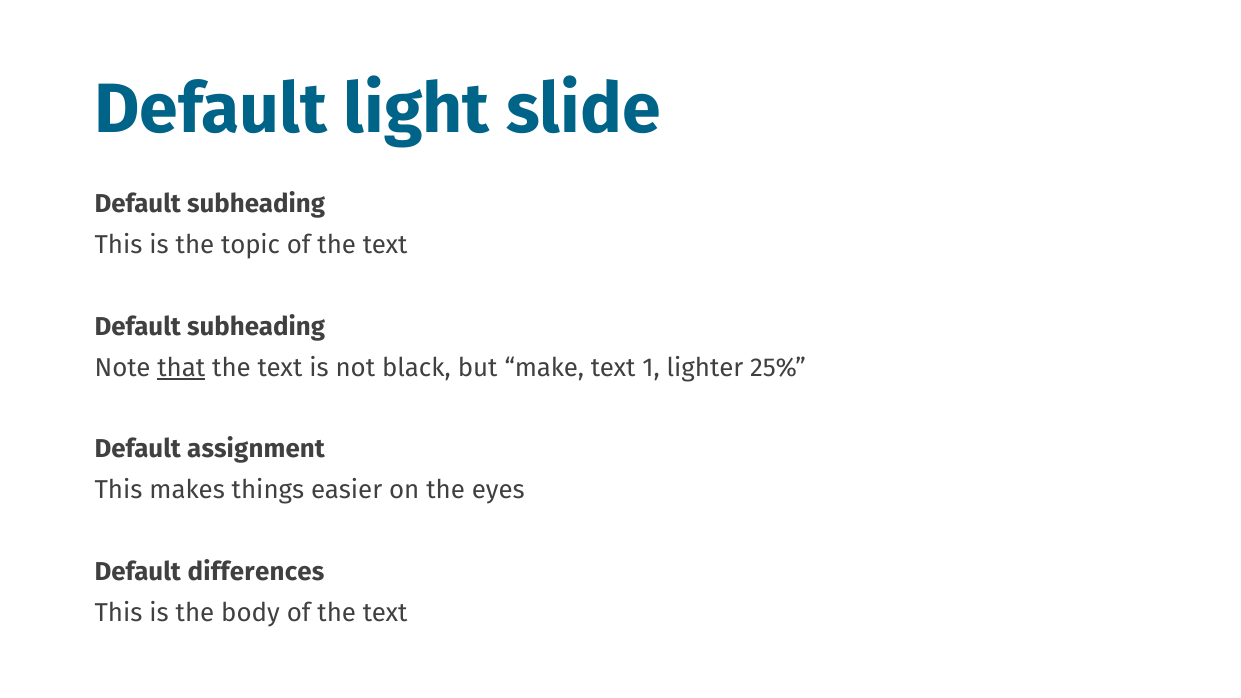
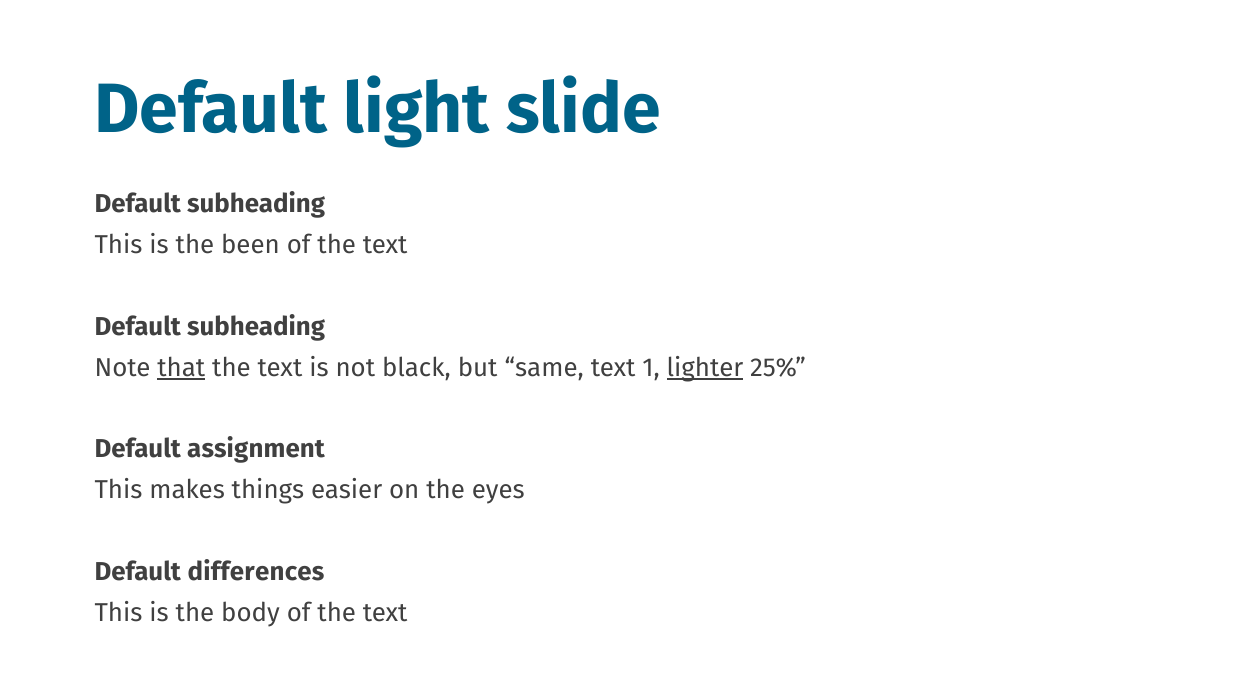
topic: topic -> been (250, 245)
make: make -> same (544, 368)
lighter underline: none -> present (705, 368)
